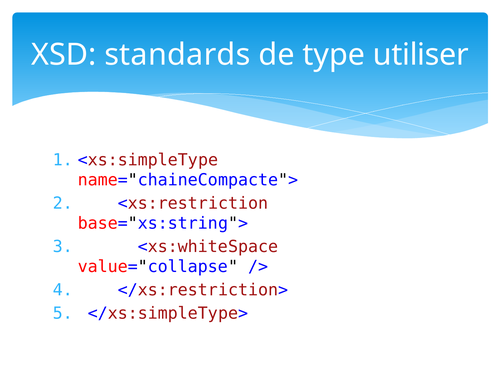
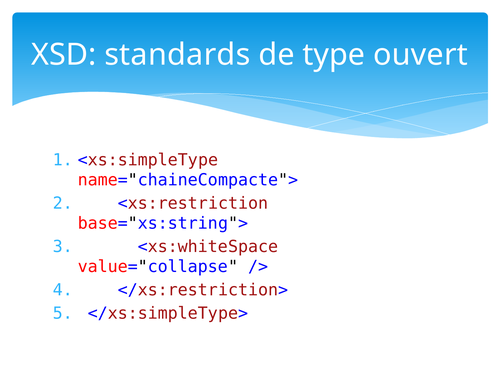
utiliser: utiliser -> ouvert (421, 55)
